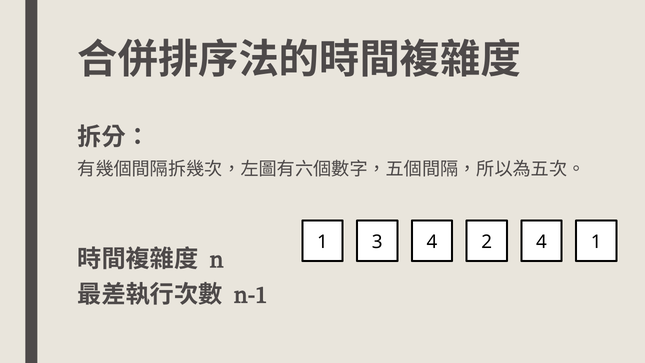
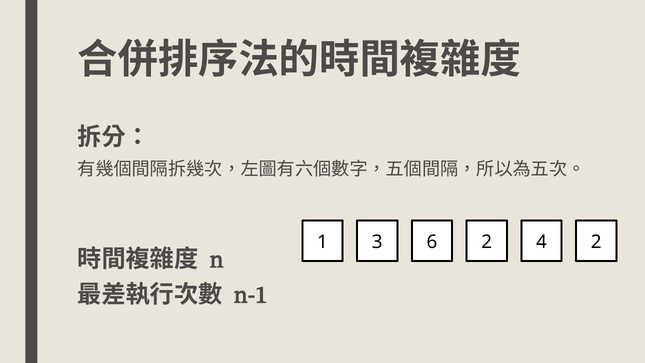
3 4: 4 -> 6 (432, 242)
4 1: 1 -> 2 (596, 242)
